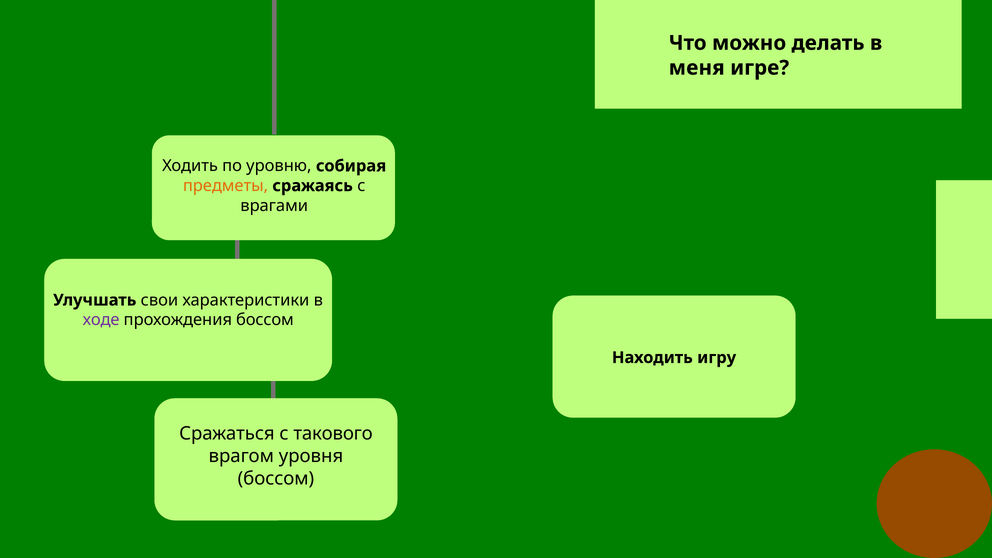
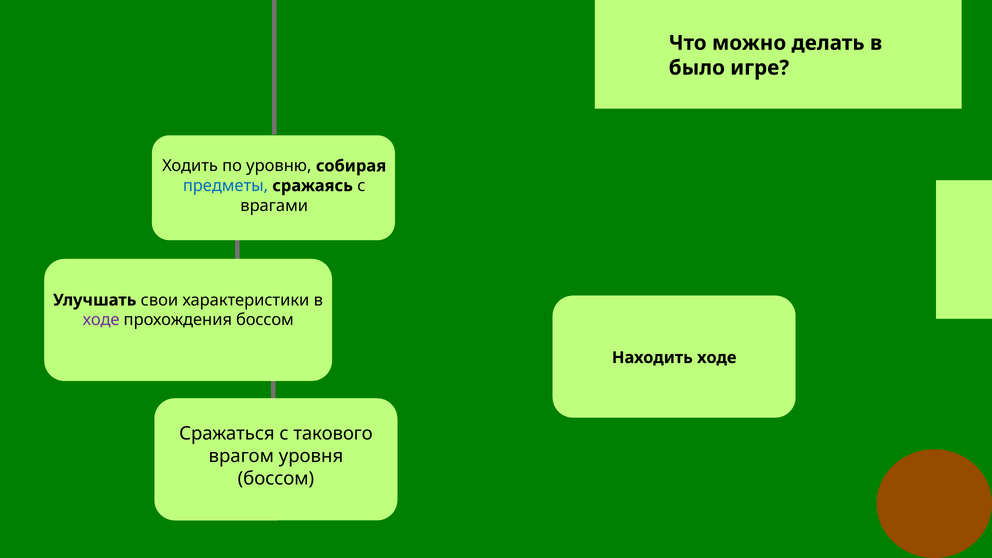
меня: меня -> было (697, 68)
предметы colour: orange -> blue (225, 186)
Находить игру: игру -> ходе (717, 358)
